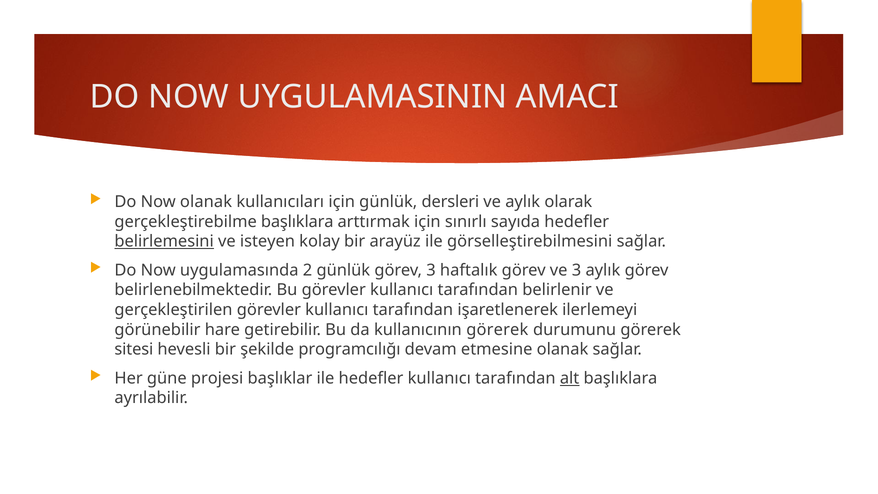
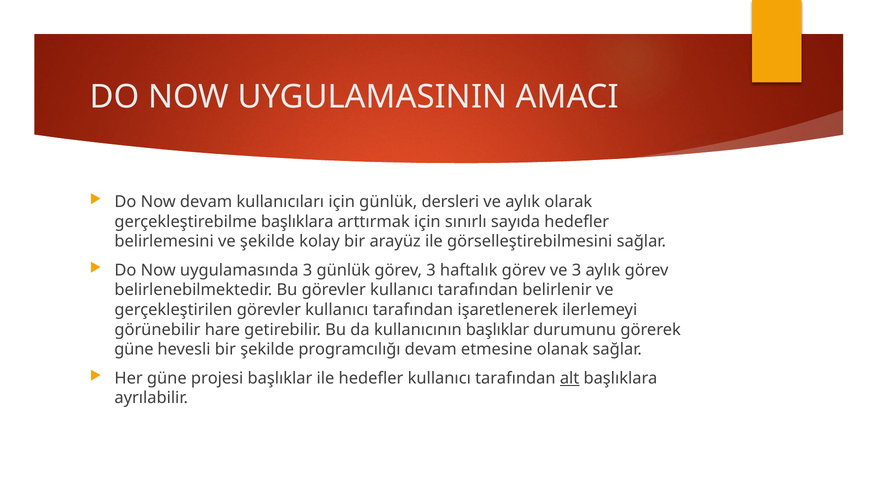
Now olanak: olanak -> devam (206, 202)
belirlemesini underline: present -> none (164, 241)
ve isteyen: isteyen -> şekilde (267, 241)
uygulamasında 2: 2 -> 3 (308, 270)
kullanıcının görerek: görerek -> başlıklar (498, 329)
sitesi: sitesi -> güne (134, 349)
